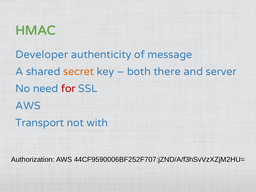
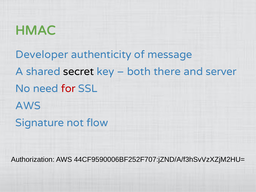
secret colour: orange -> black (79, 72)
Transport: Transport -> Signature (40, 123)
with: with -> flow (97, 123)
